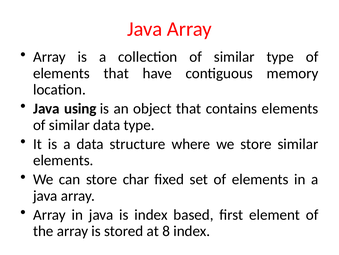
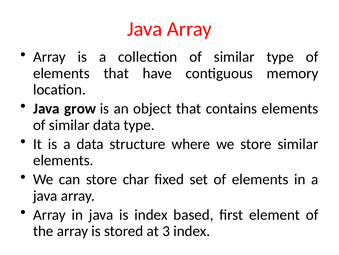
using: using -> grow (80, 108)
8: 8 -> 3 (166, 230)
